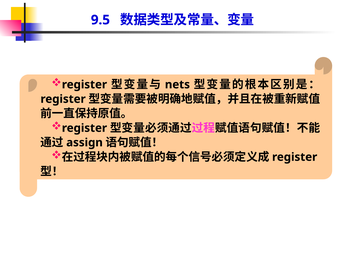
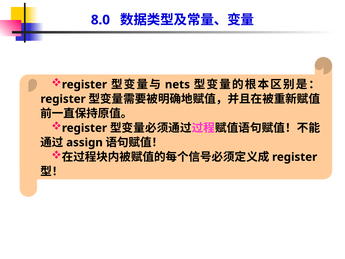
9.5: 9.5 -> 8.0 (100, 20)
